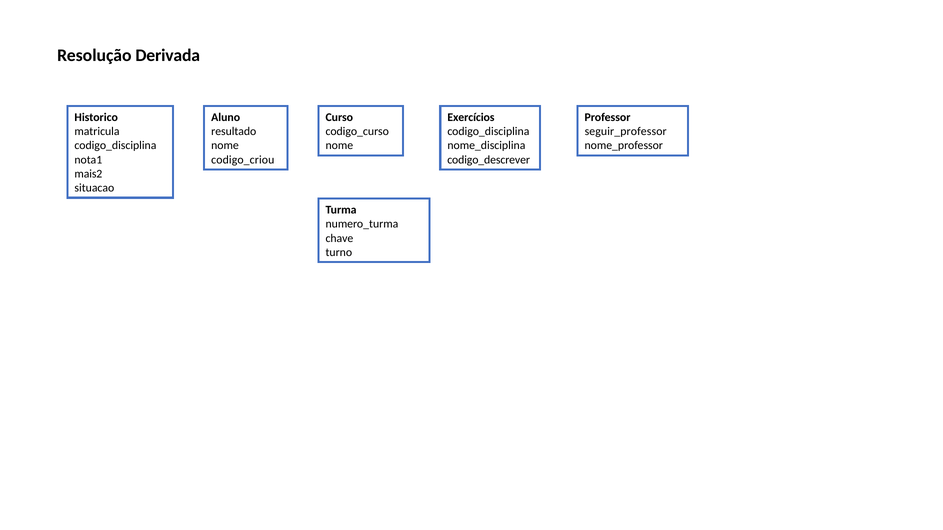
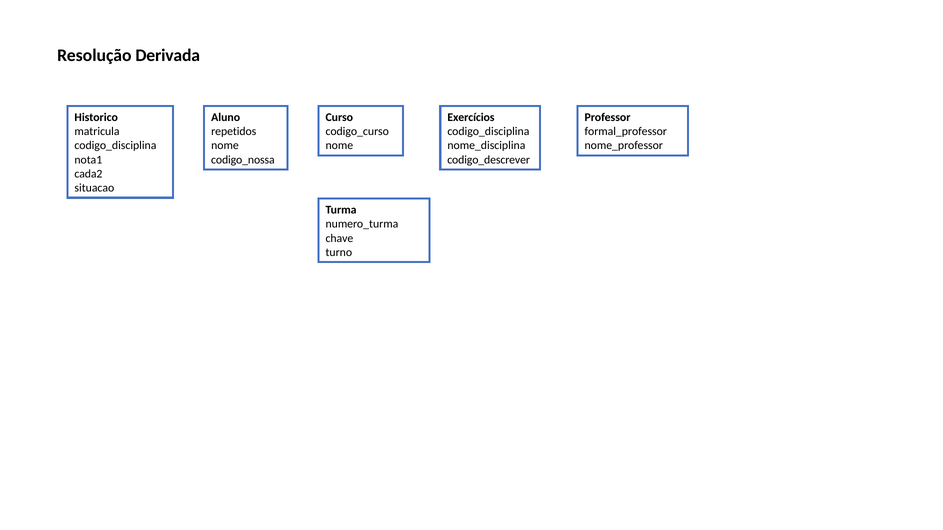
resultado: resultado -> repetidos (234, 132)
seguir_professor: seguir_professor -> formal_professor (626, 132)
codigo_criou: codigo_criou -> codigo_nossa (243, 160)
mais2: mais2 -> cada2 (88, 174)
